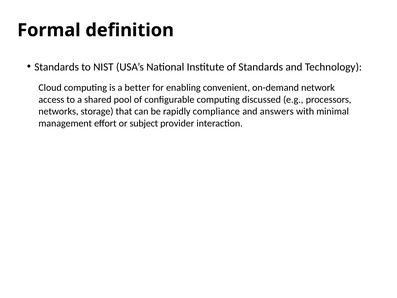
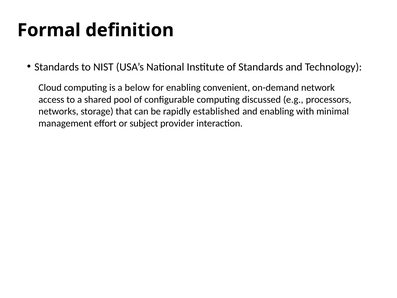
better: better -> below (137, 88)
compliance: compliance -> established (216, 111)
and answers: answers -> enabling (277, 111)
